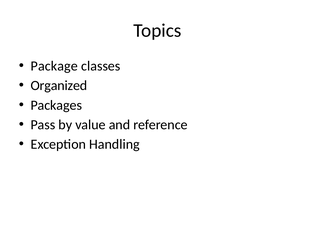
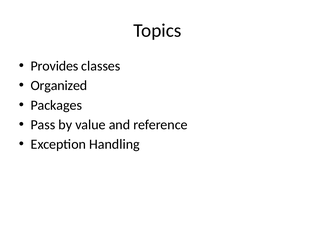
Package: Package -> Provides (54, 66)
